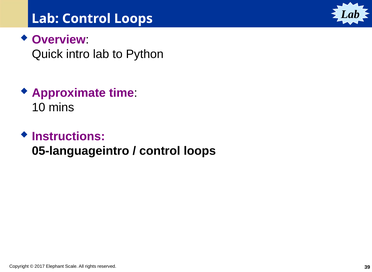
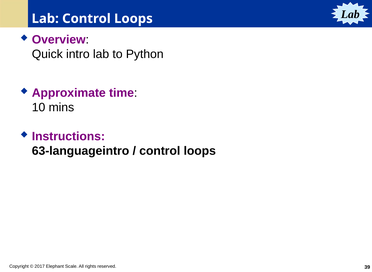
05-languageintro: 05-languageintro -> 63-languageintro (81, 151)
